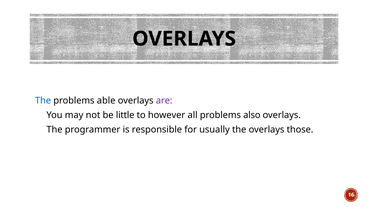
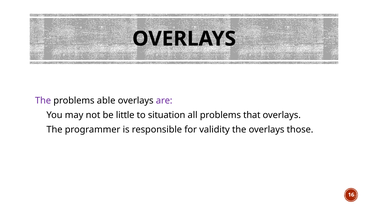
The colour: blue -> purple (43, 100)
however: however -> situation (167, 115)
also: also -> that (252, 115)
usually: usually -> validity (215, 130)
